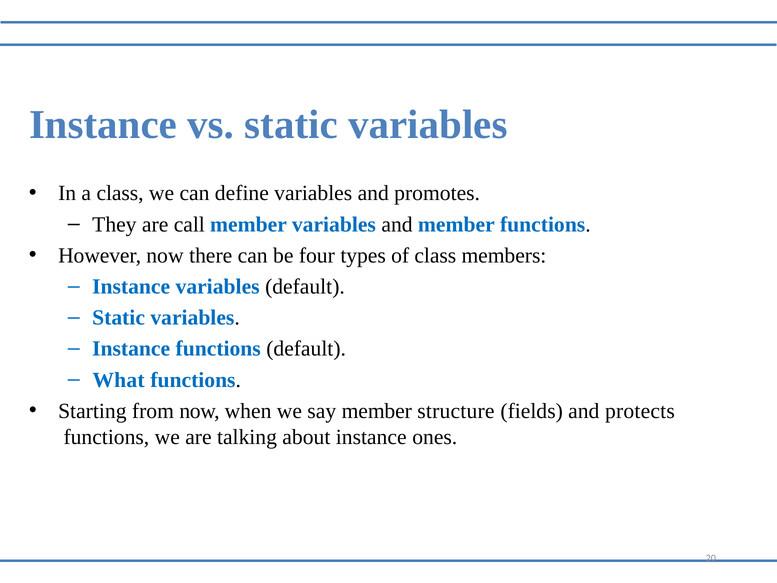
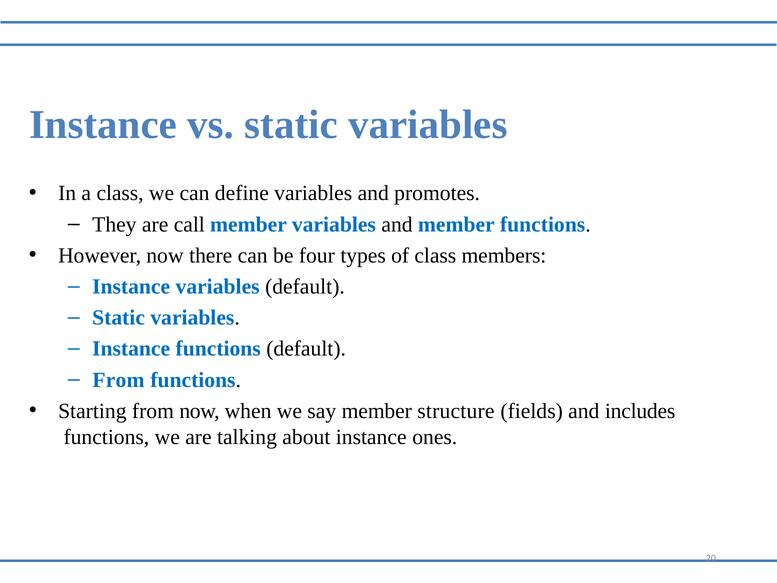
What: What -> From (119, 380)
protects: protects -> includes (640, 411)
